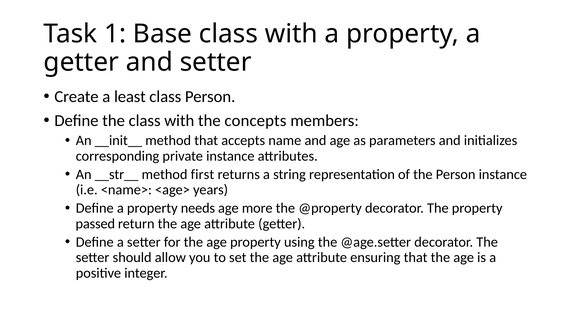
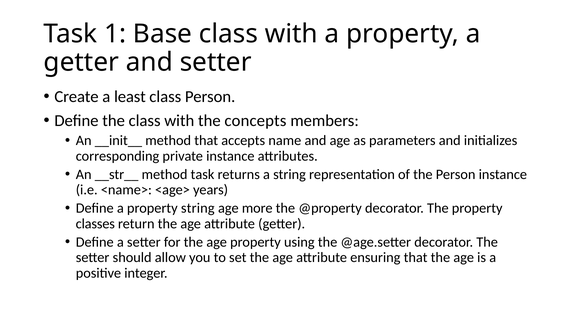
method first: first -> task (203, 174)
property needs: needs -> string (198, 208)
passed: passed -> classes (95, 224)
